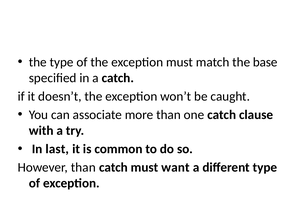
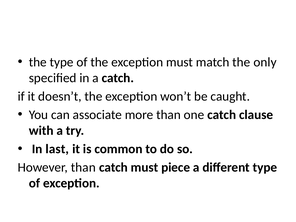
base: base -> only (265, 62)
want: want -> piece (176, 167)
